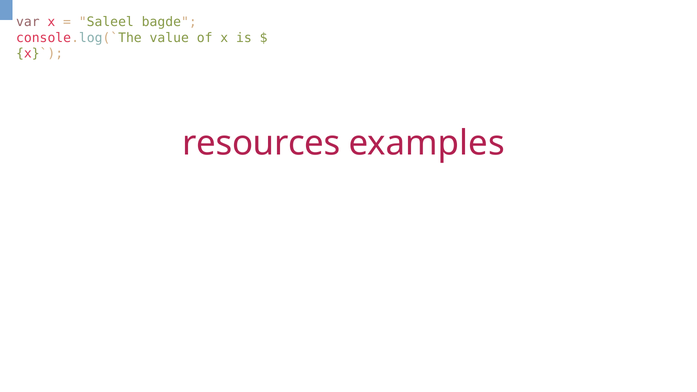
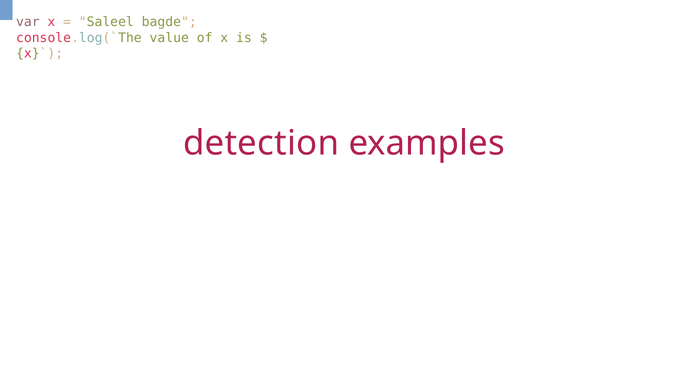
resources: resources -> detection (261, 144)
